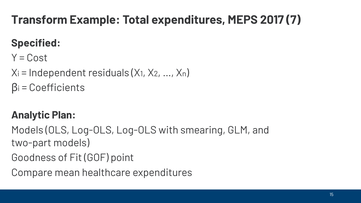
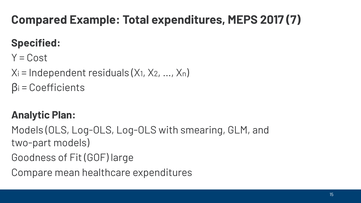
Transform: Transform -> Compared (39, 20)
point: point -> large (122, 158)
